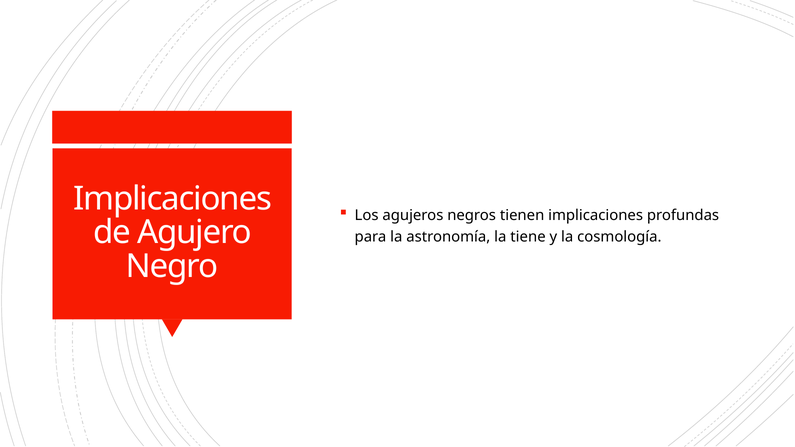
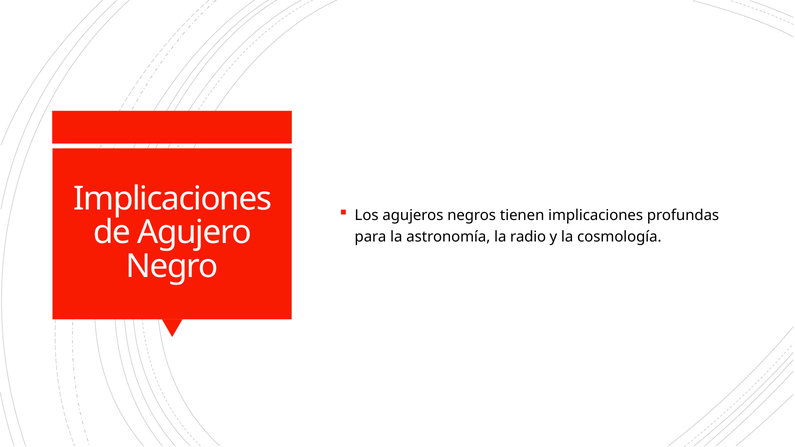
tiene: tiene -> radio (528, 237)
